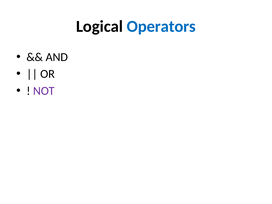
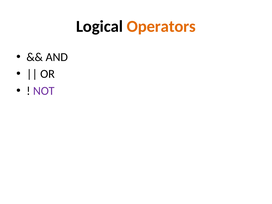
Operators colour: blue -> orange (161, 26)
